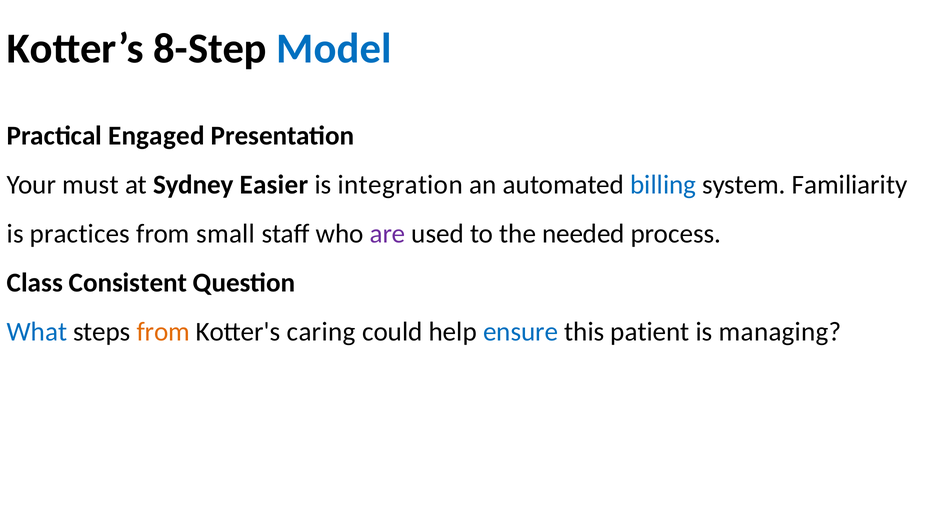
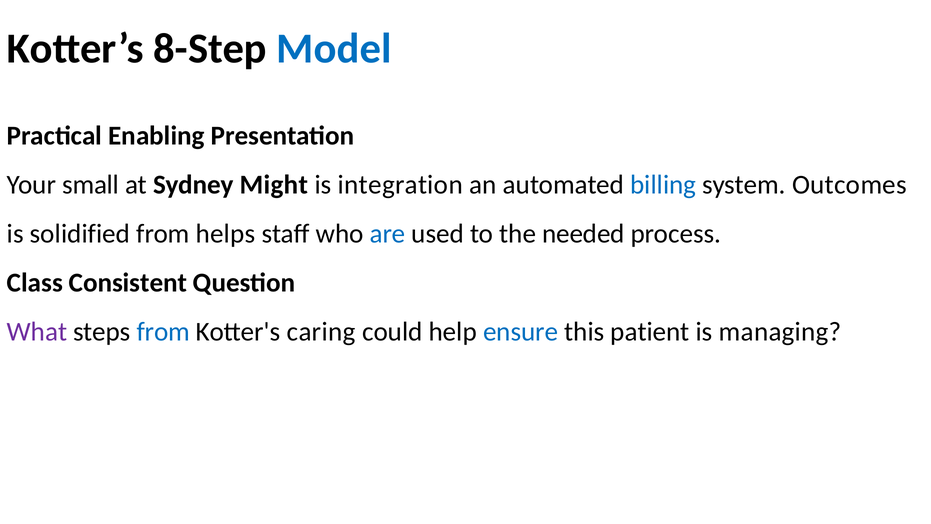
Engaged: Engaged -> Enabling (156, 136)
must: must -> small (91, 185)
Easier: Easier -> Might (274, 185)
Familiarity: Familiarity -> Outcomes (849, 185)
practices: practices -> solidified (80, 234)
small: small -> helps (226, 234)
are colour: purple -> blue (388, 234)
What colour: blue -> purple (37, 331)
from colour: orange -> blue (163, 331)
